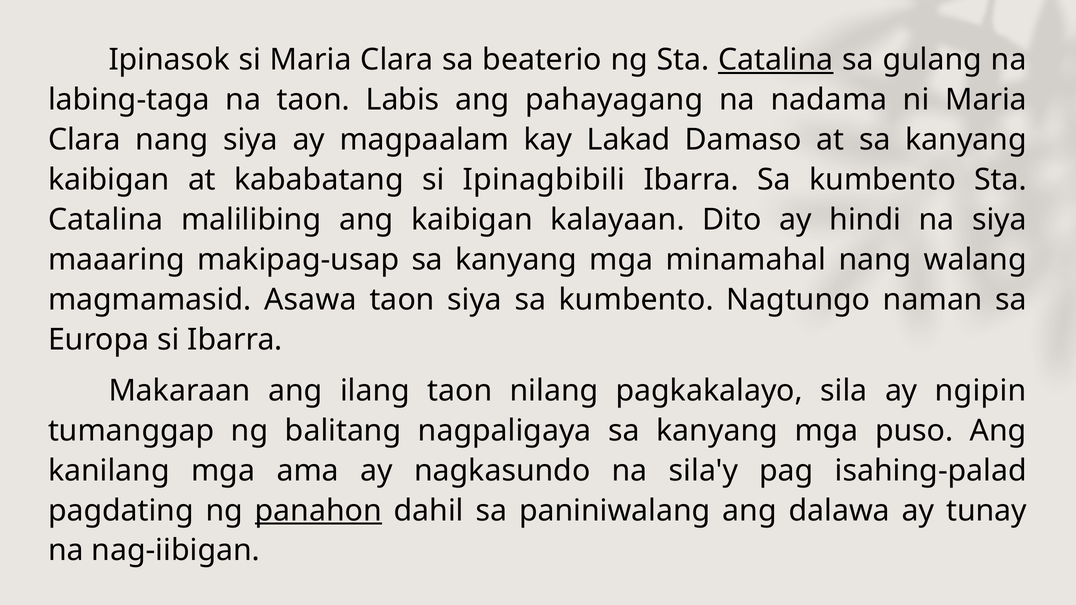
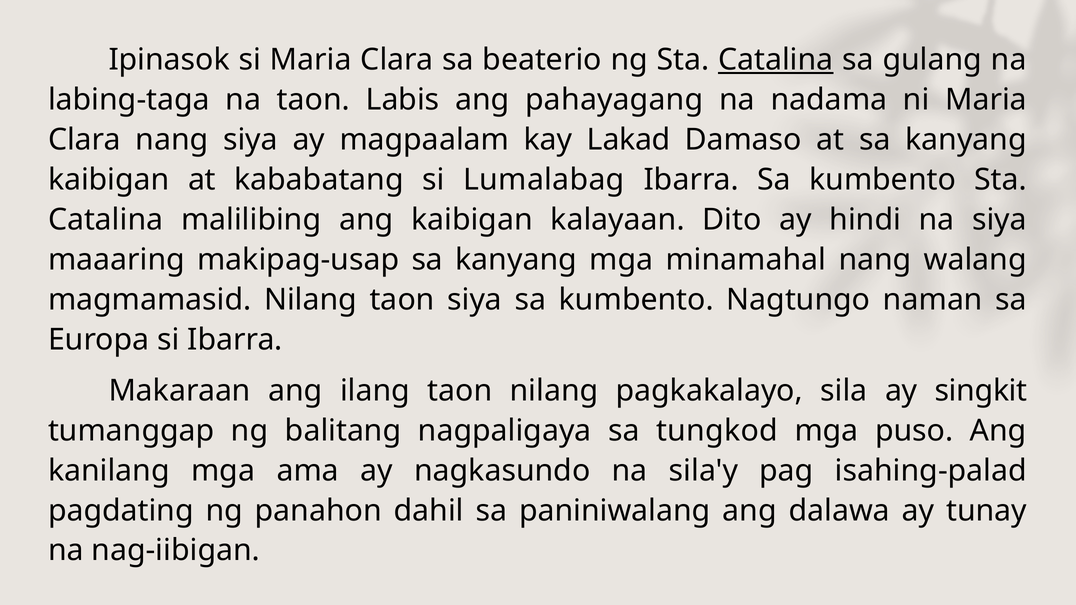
Ipinagbibili: Ipinagbibili -> Lumalabag (544, 180)
magmamasid Asawa: Asawa -> Nilang (311, 300)
ngipin: ngipin -> singkit (981, 391)
nagpaligaya sa kanyang: kanyang -> tungkod (717, 431)
panahon underline: present -> none (318, 511)
